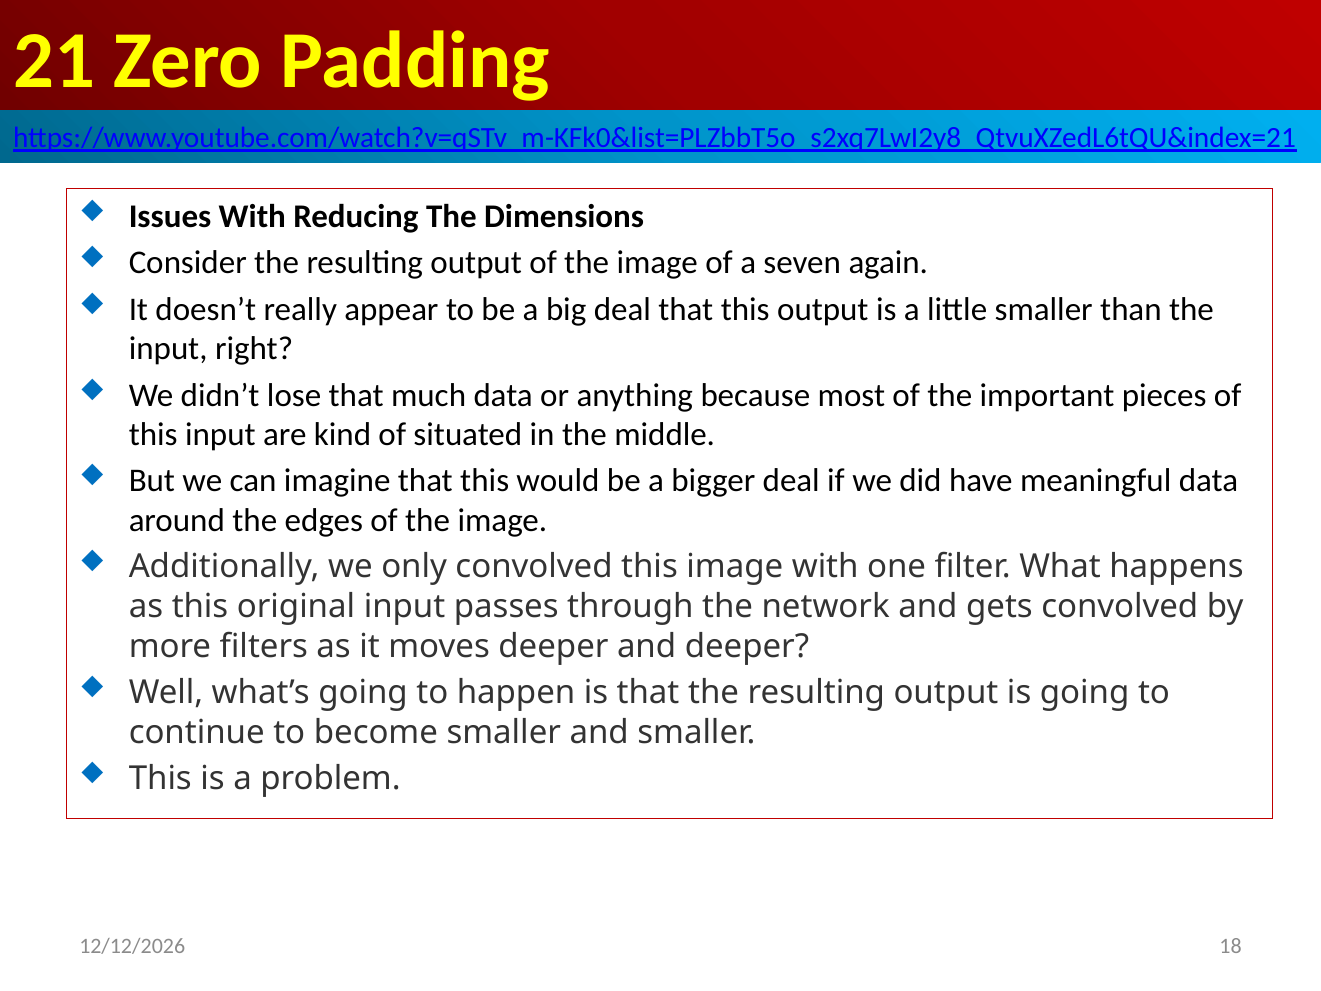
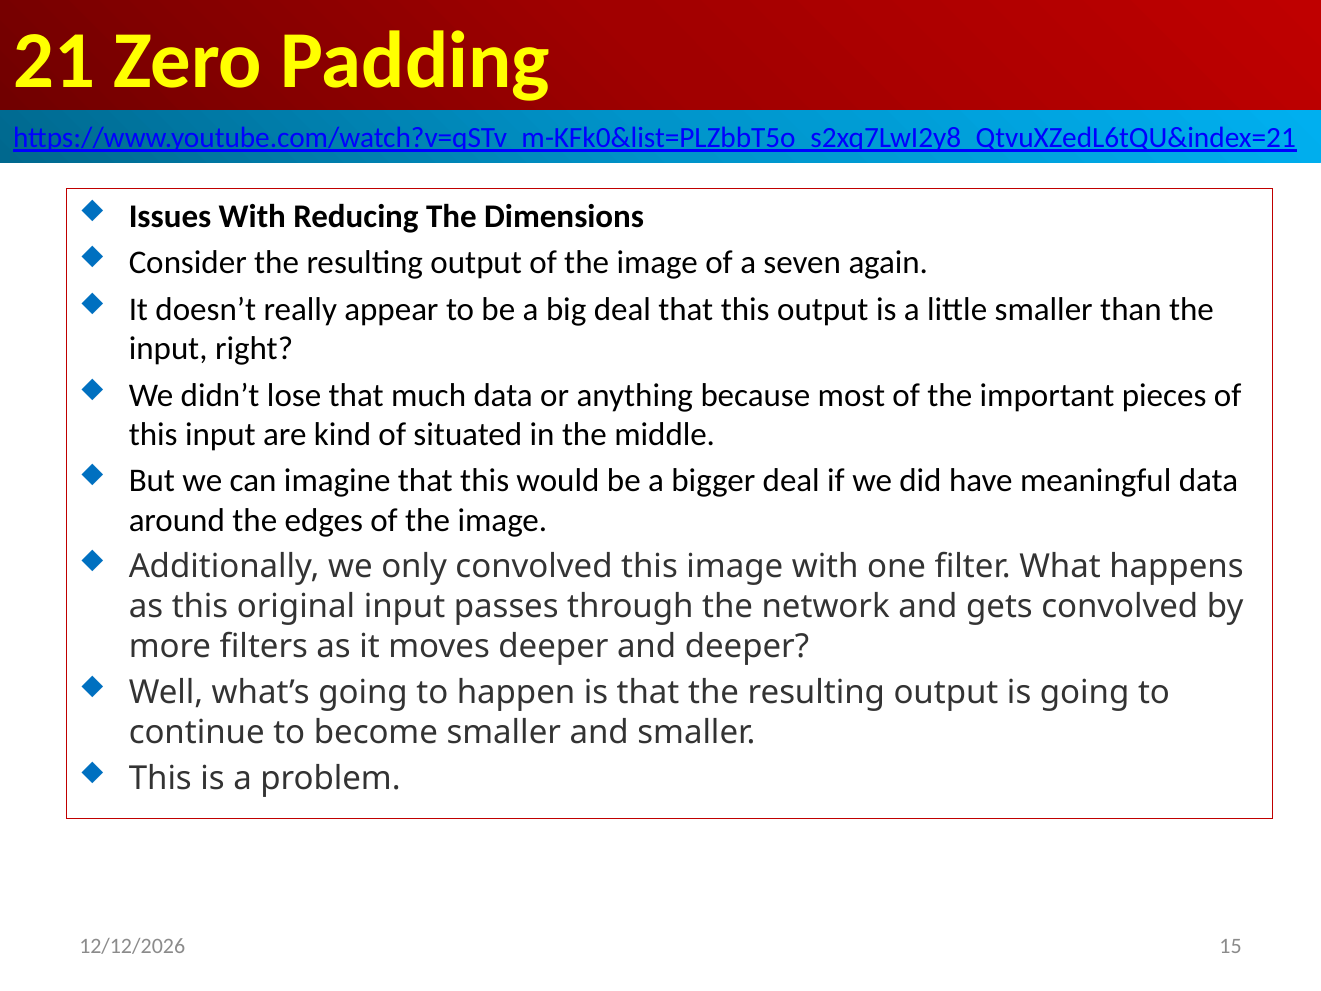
18: 18 -> 15 (1231, 946)
